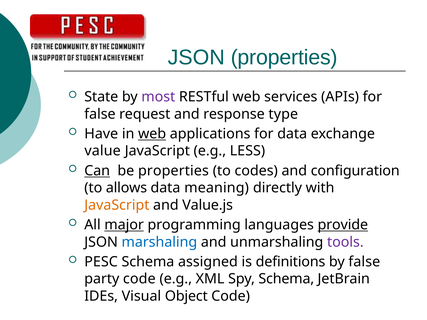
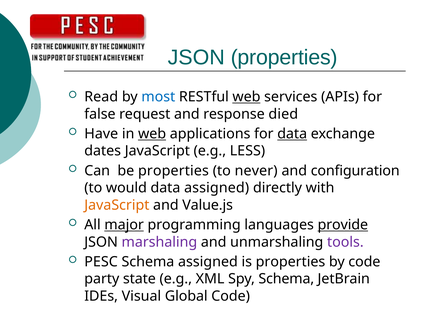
State: State -> Read (101, 97)
most colour: purple -> blue (158, 97)
web underline: none -> present (246, 97)
type: type -> died (283, 114)
data underline: none -> present (292, 134)
value: value -> dates (103, 151)
Can underline: present -> none (97, 171)
codes: codes -> never (256, 171)
allows: allows -> would (126, 188)
data meaning: meaning -> assigned (217, 188)
marshaling colour: blue -> purple (159, 242)
is definitions: definitions -> properties (291, 262)
by false: false -> code (364, 262)
party code: code -> state (139, 279)
Object: Object -> Global (186, 296)
